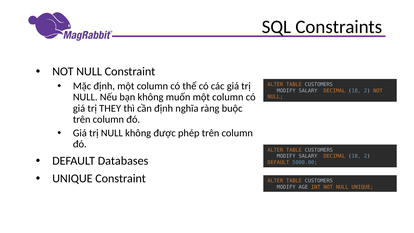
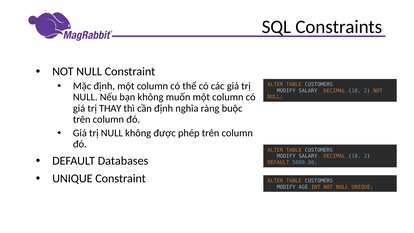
THEY: THEY -> THAY (110, 108)
